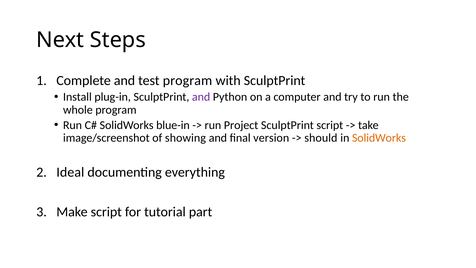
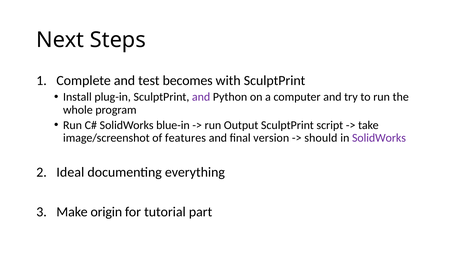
test program: program -> becomes (188, 80)
Project: Project -> Output (241, 125)
showing: showing -> features (185, 138)
SolidWorks colour: orange -> purple (379, 138)
Make script: script -> origin (106, 212)
